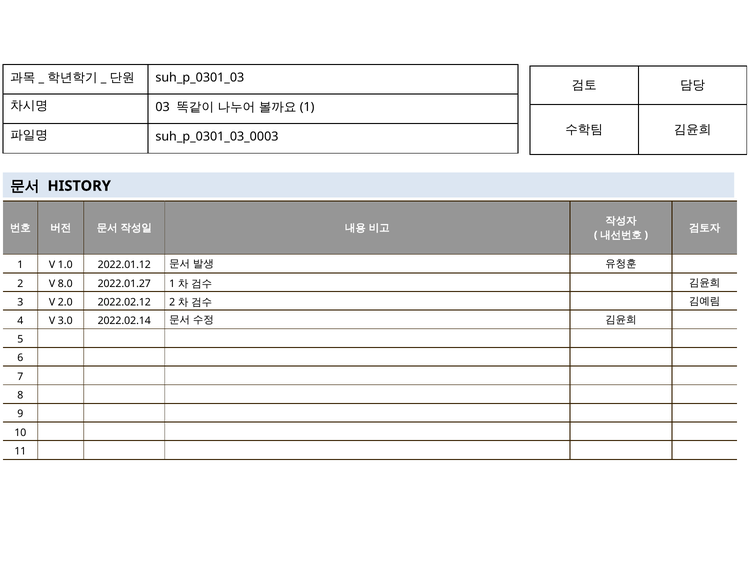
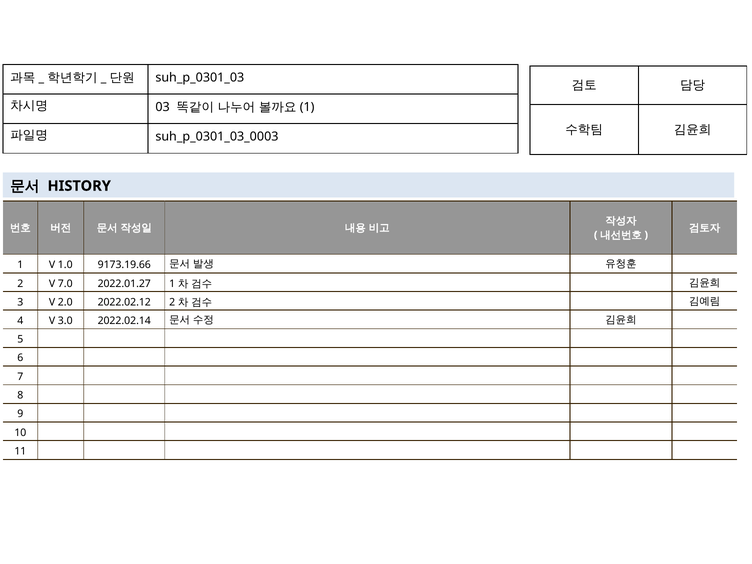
2022.01.12: 2022.01.12 -> 9173.19.66 (124, 265)
8.0: 8.0 -> 7.0 (65, 284)
